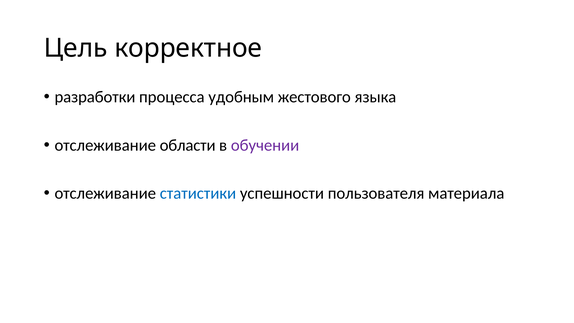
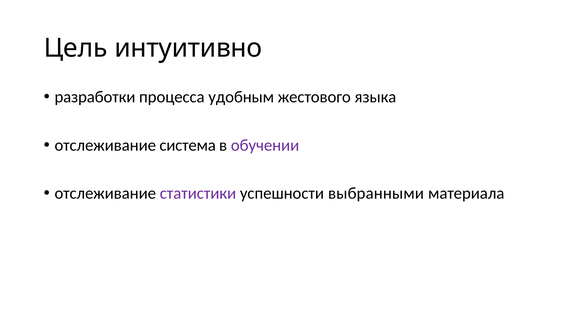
корректное: корректное -> интуитивно (188, 48)
области: области -> система (188, 145)
статистики colour: blue -> purple (198, 193)
пользователя: пользователя -> выбранными (376, 193)
